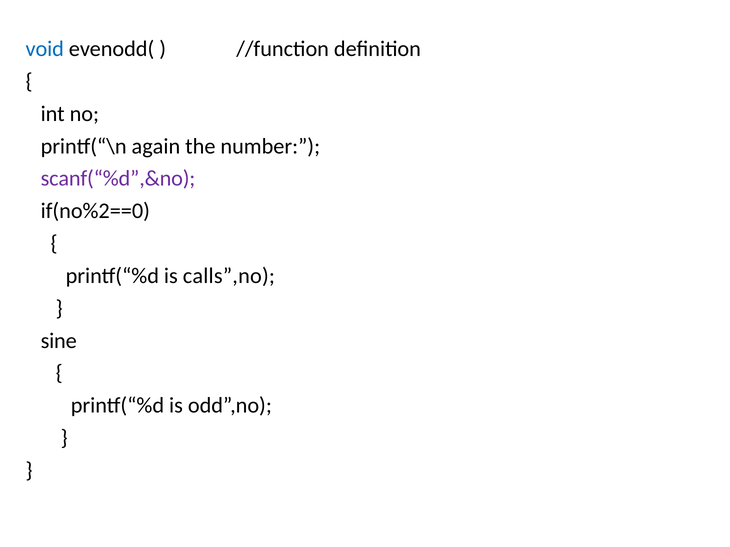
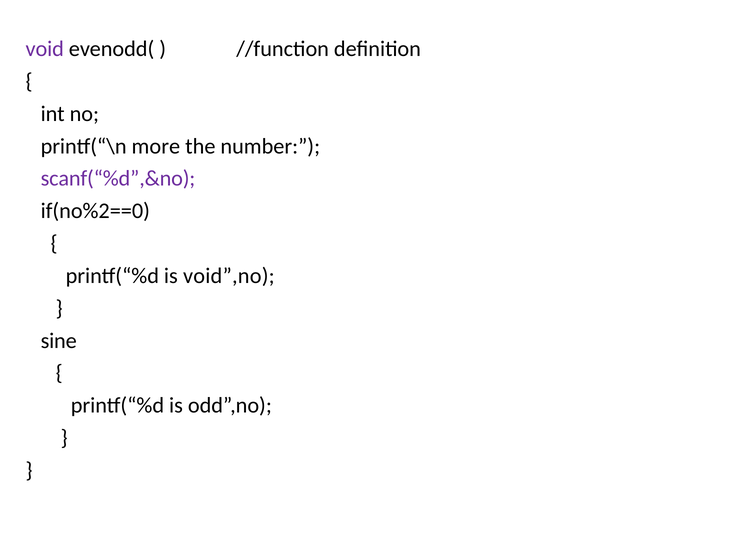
void colour: blue -> purple (45, 49)
again: again -> more (156, 146)
calls”,no: calls”,no -> void”,no (229, 276)
